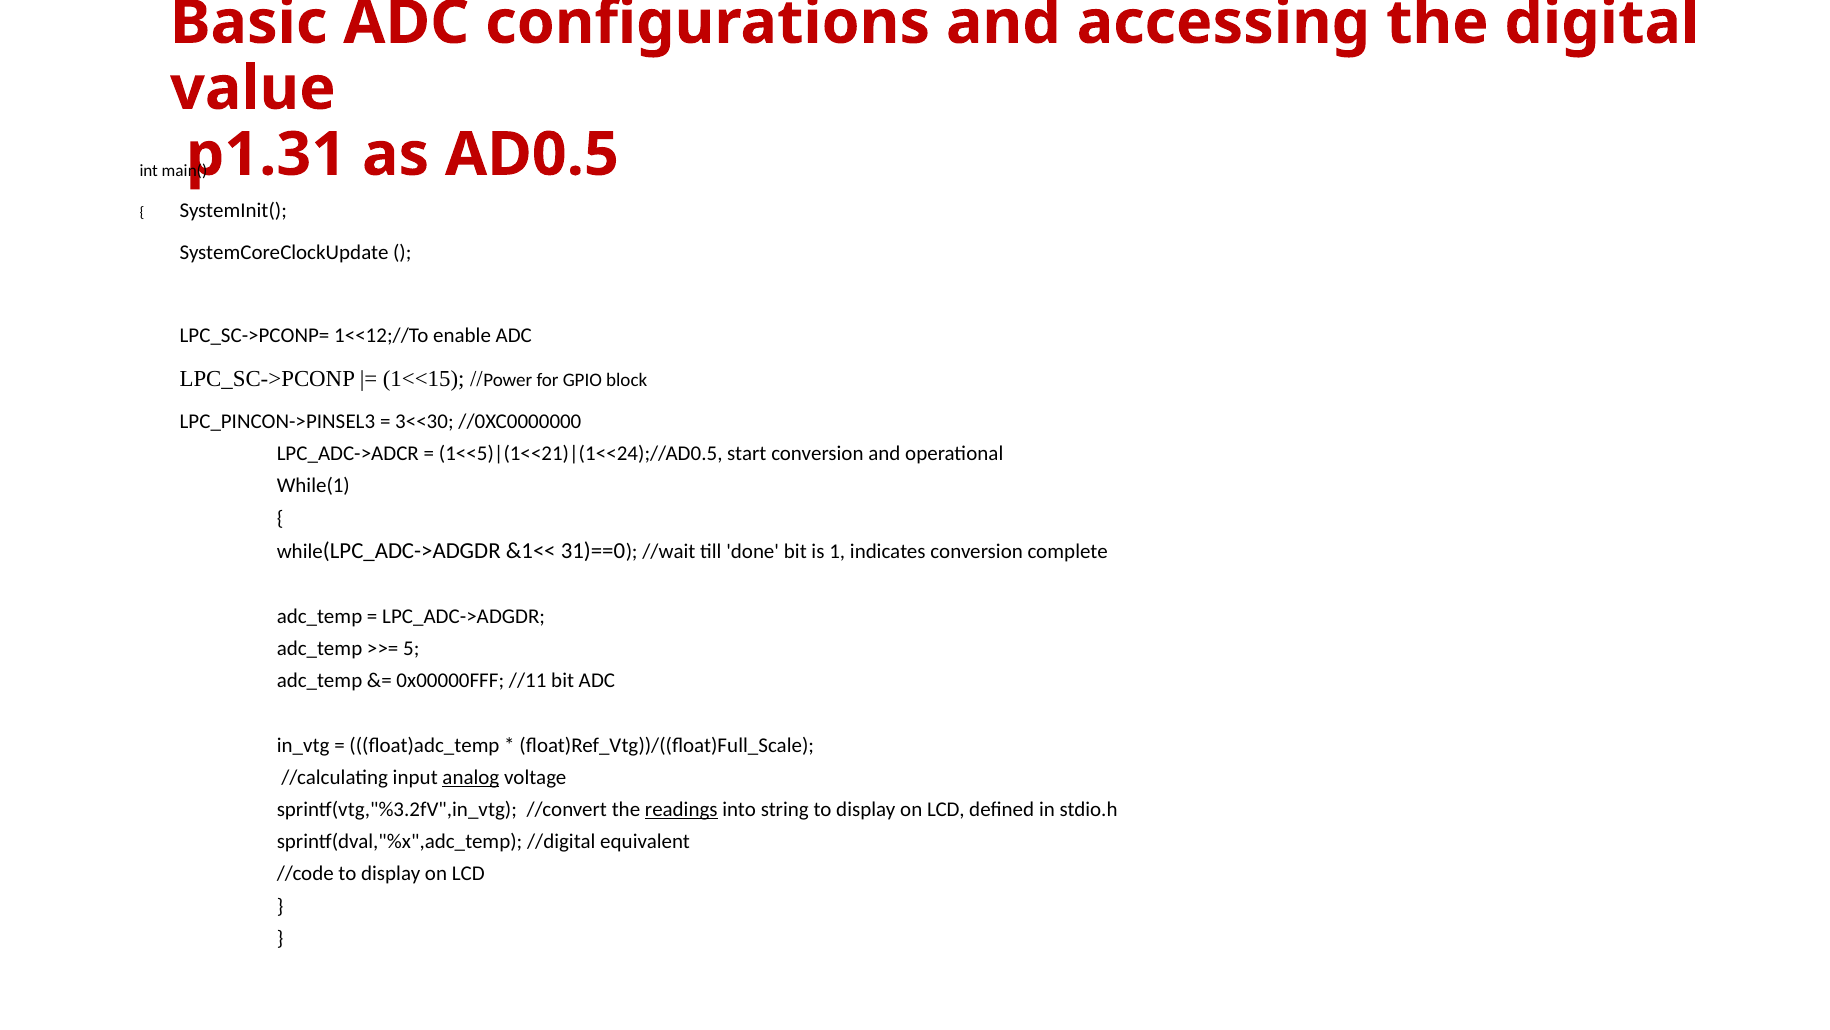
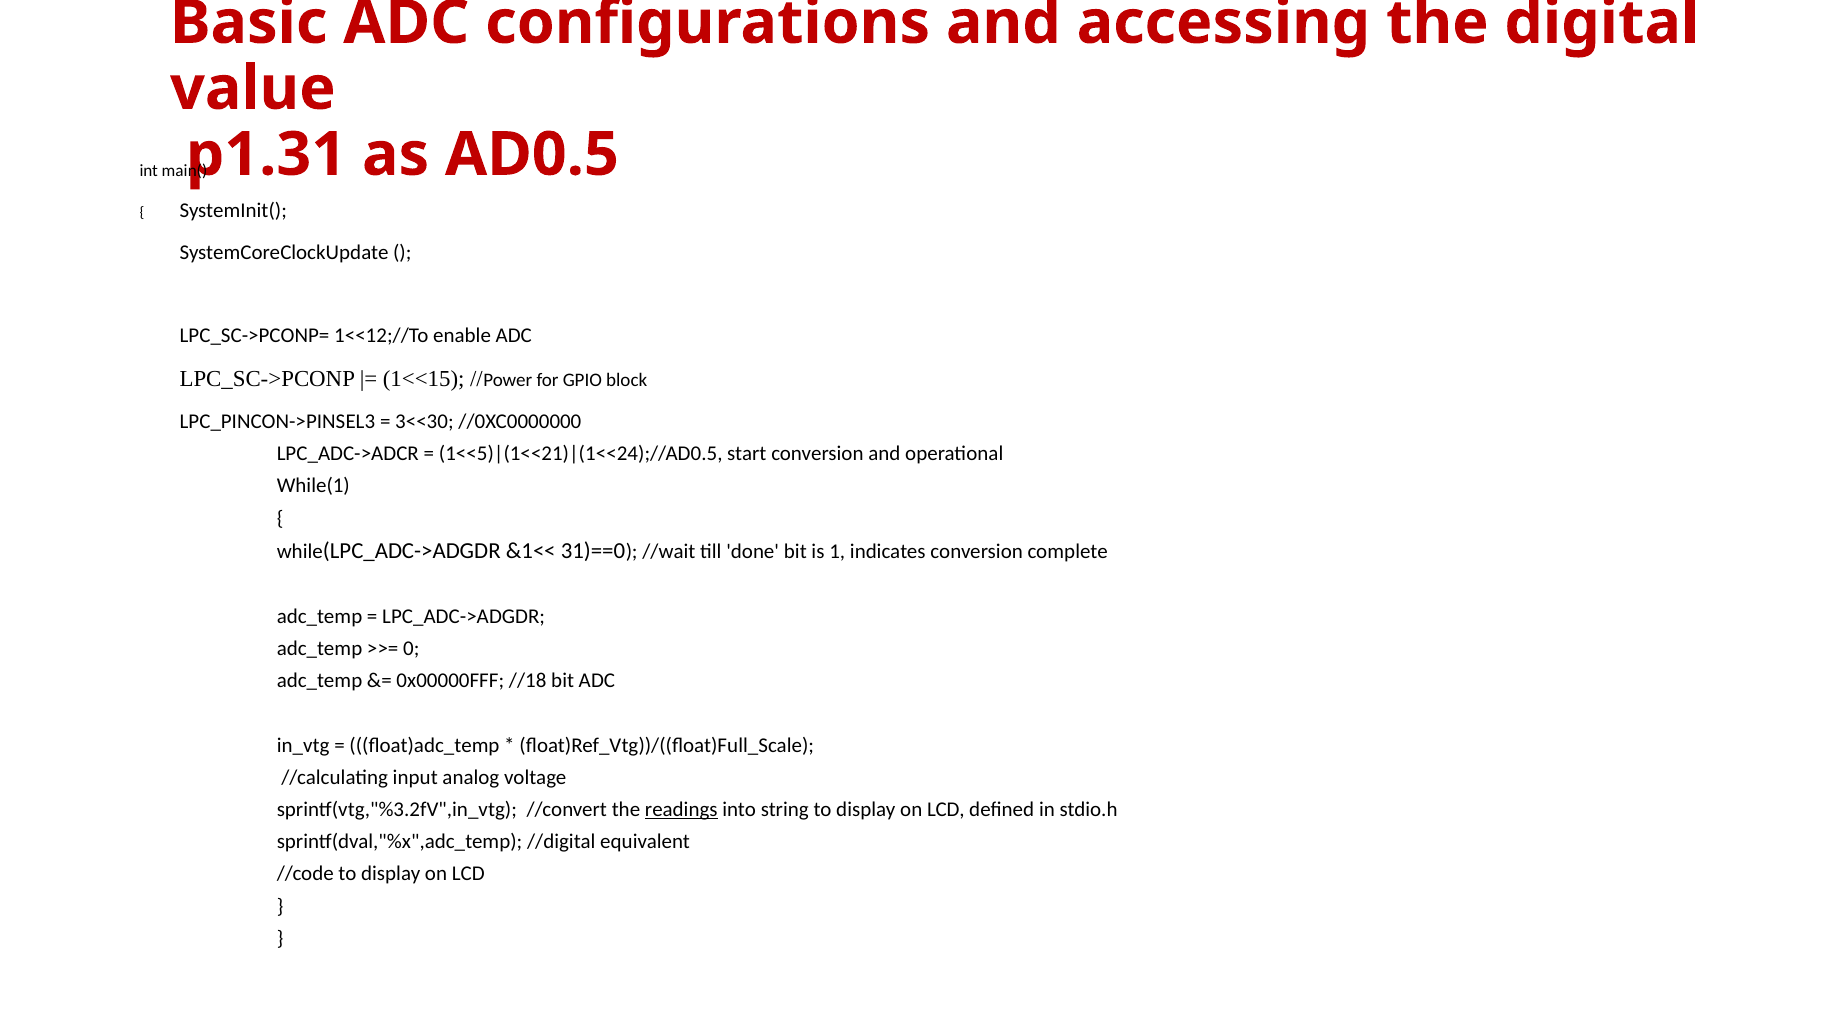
5: 5 -> 0 (411, 648)
//11: //11 -> //18 (528, 681)
analog underline: present -> none (471, 777)
